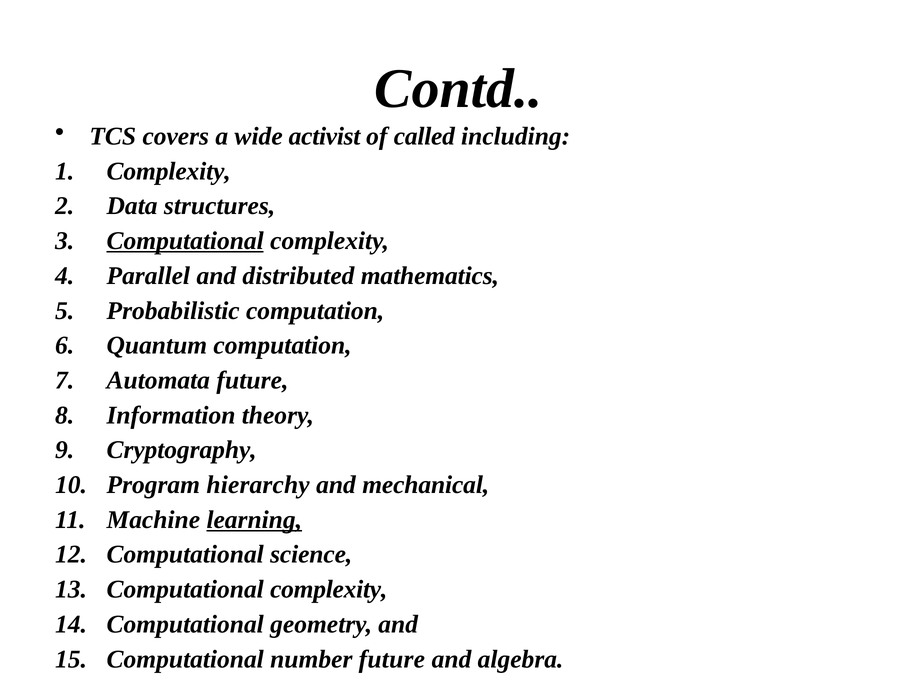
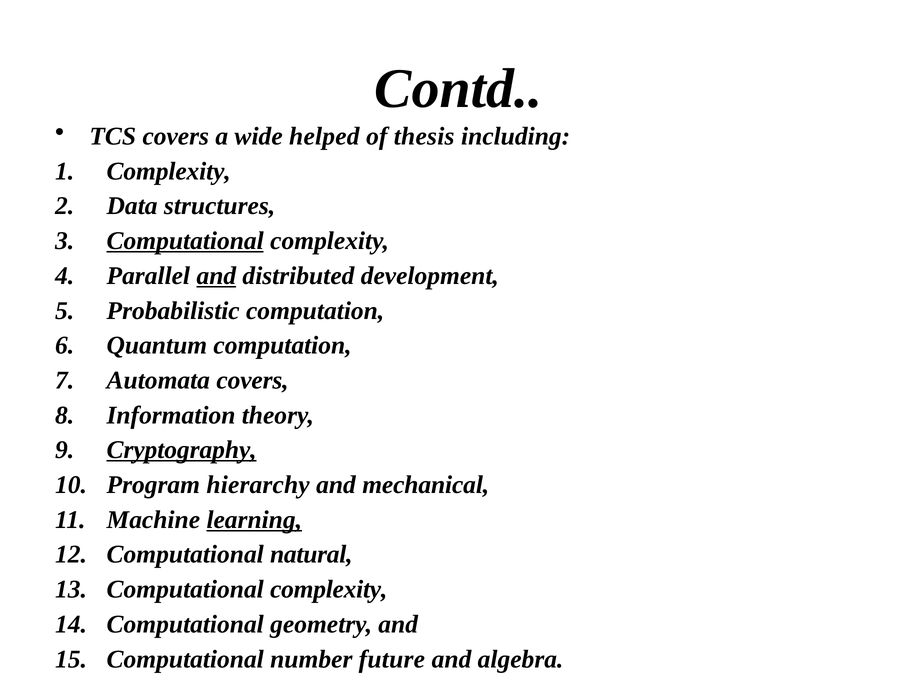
activist: activist -> helped (324, 136)
called: called -> thesis (424, 136)
and underline: none -> present (216, 276)
mathematics: mathematics -> development (430, 276)
Automata future: future -> covers (253, 380)
Cryptography underline: none -> present (182, 450)
science: science -> natural (311, 554)
